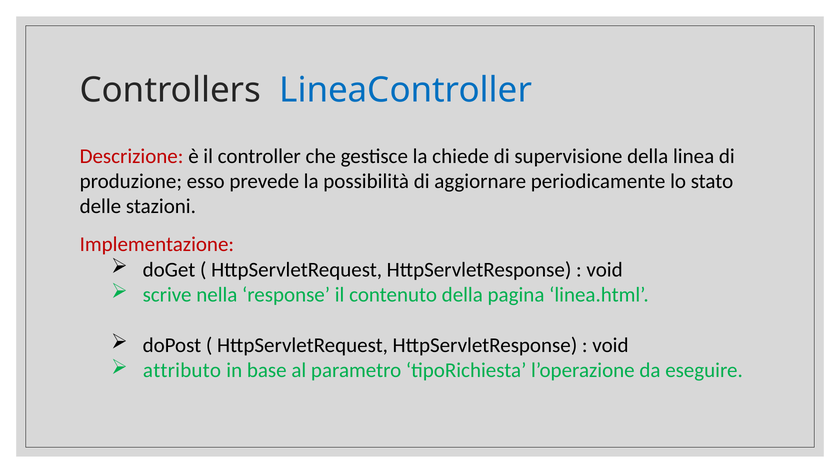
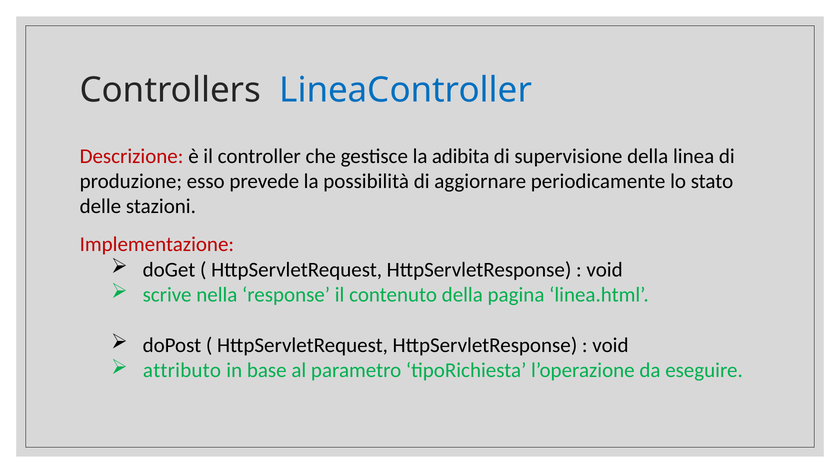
chiede: chiede -> adibita (461, 156)
